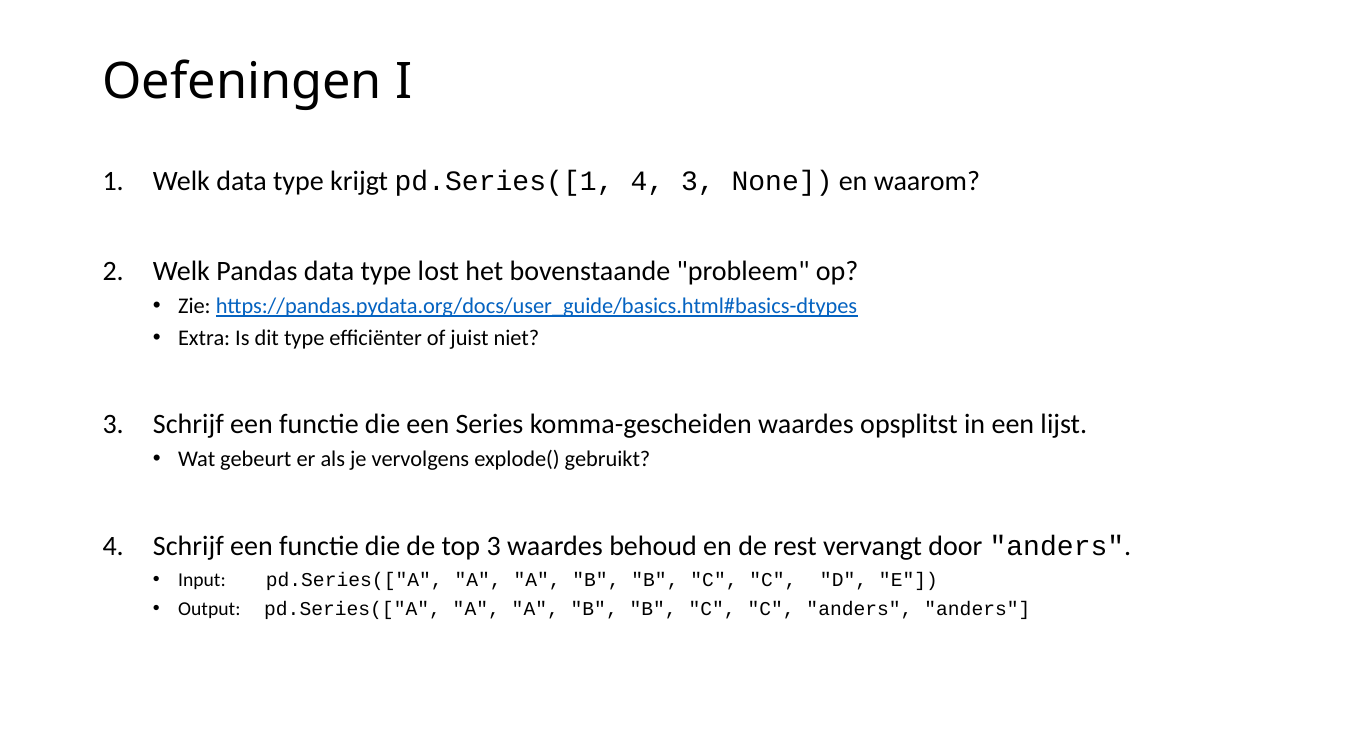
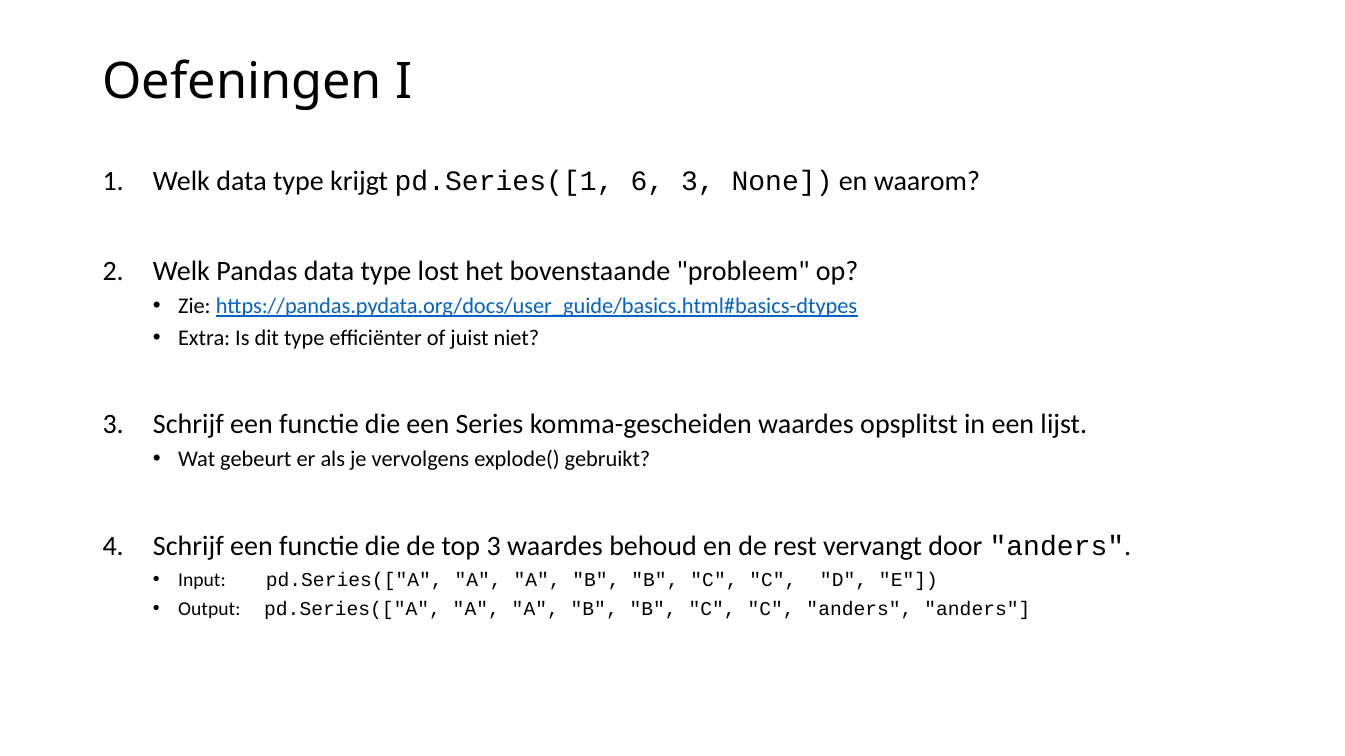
pd.Series([1 4: 4 -> 6 (647, 182)
